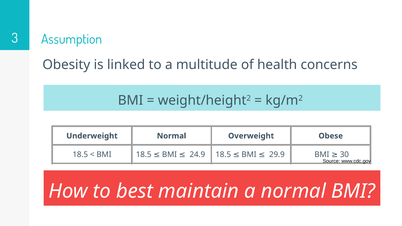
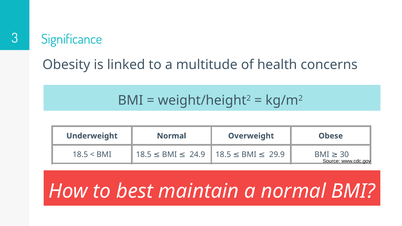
Assumption: Assumption -> Significance (72, 39)
